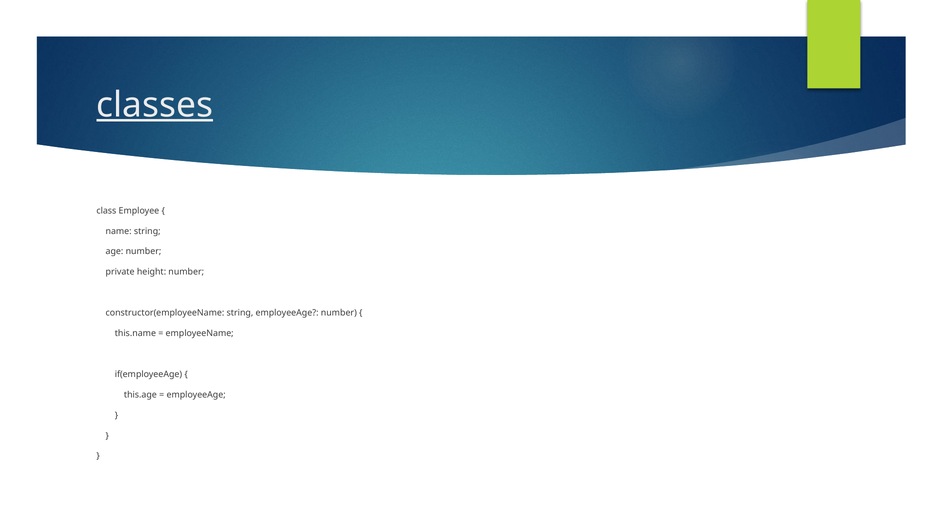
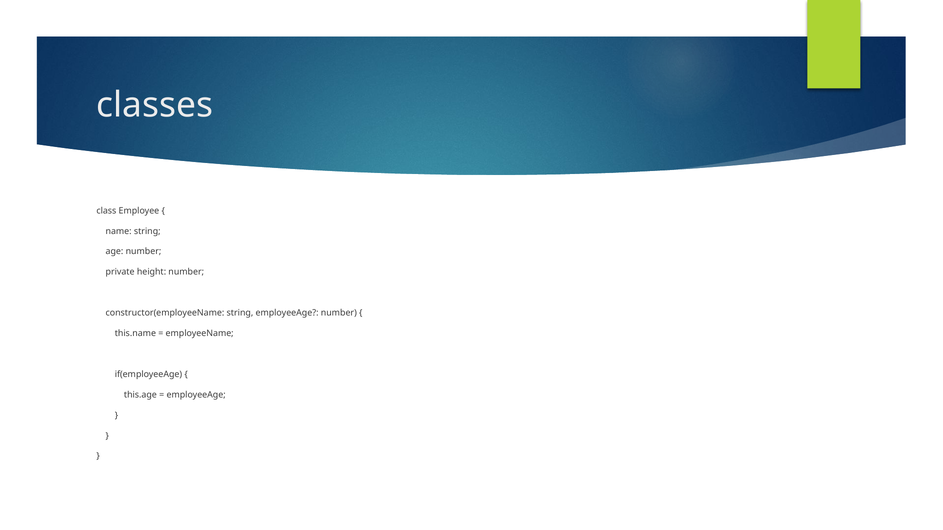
classes underline: present -> none (155, 105)
